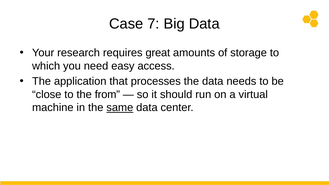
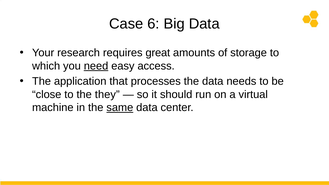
7: 7 -> 6 (153, 24)
need underline: none -> present (96, 66)
from: from -> they (107, 94)
